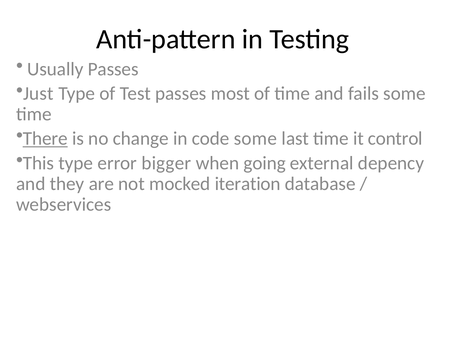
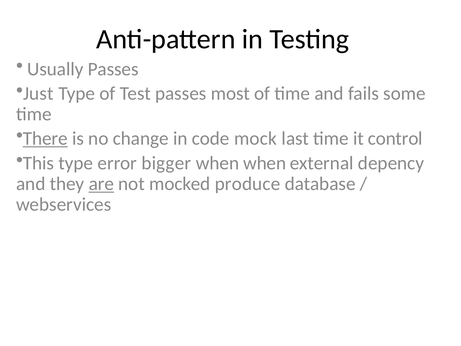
code some: some -> mock (255, 139)
when going: going -> when (265, 163)
are underline: none -> present (101, 184)
iteration: iteration -> produce (248, 184)
